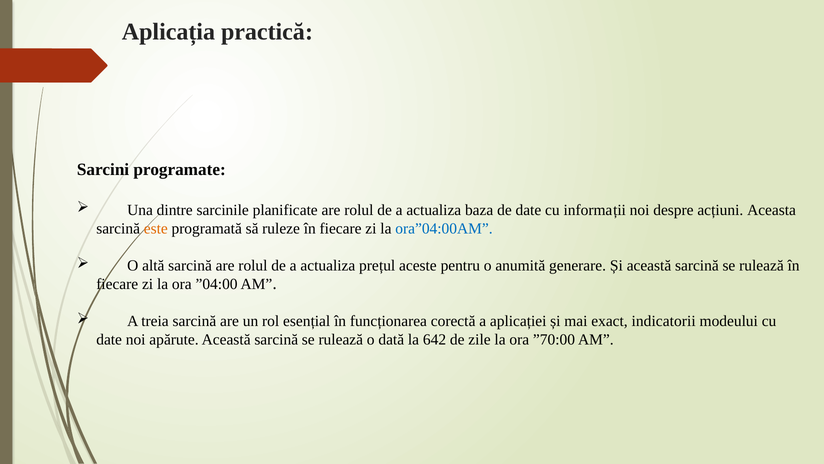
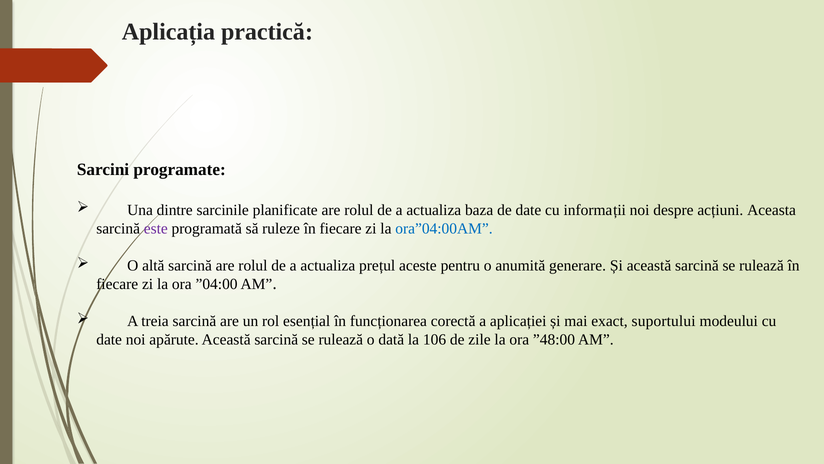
este colour: orange -> purple (156, 228)
indicatorii: indicatorii -> suportului (664, 321)
642: 642 -> 106 (435, 339)
”70:00: ”70:00 -> ”48:00 (554, 339)
